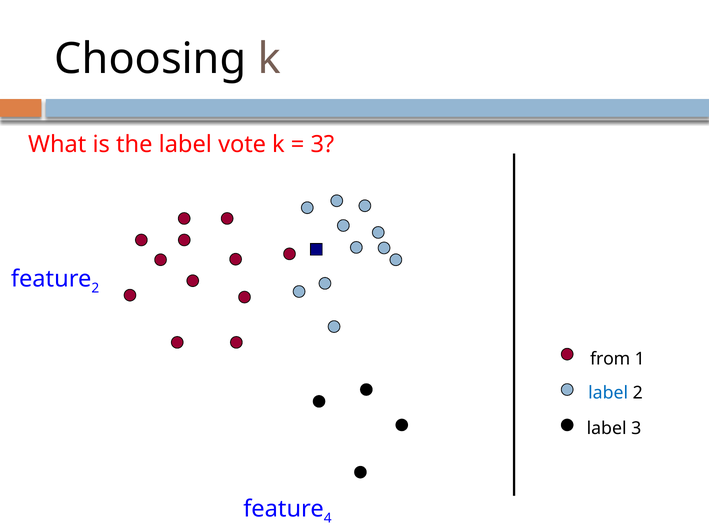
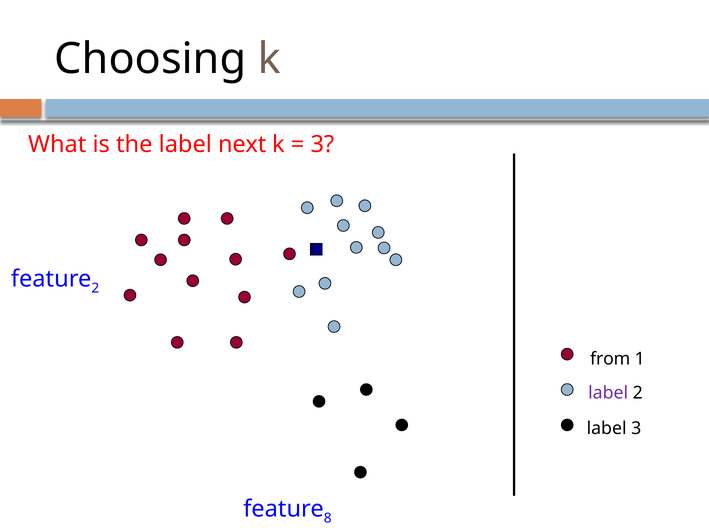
vote: vote -> next (242, 144)
label colour: blue -> purple (608, 394)
4: 4 -> 8 (328, 519)
